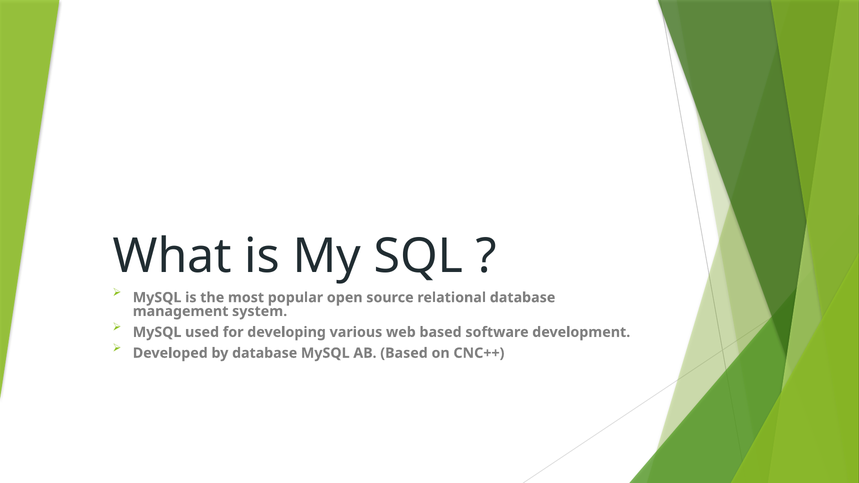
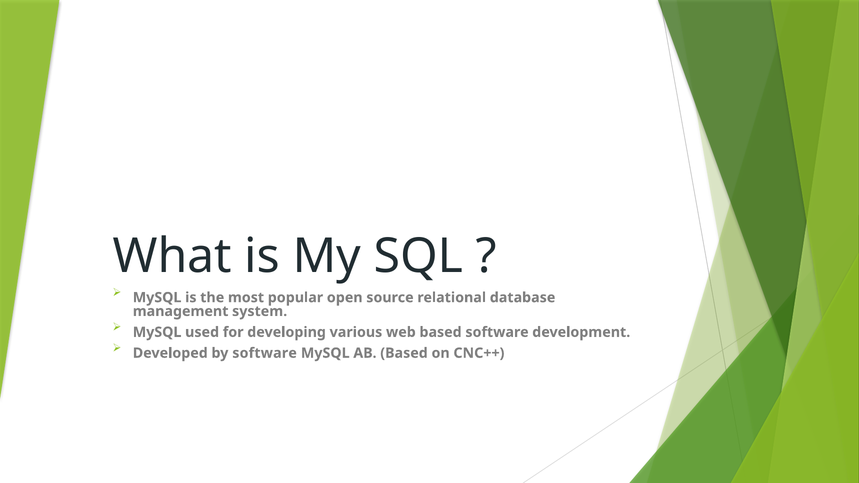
by database: database -> software (265, 353)
